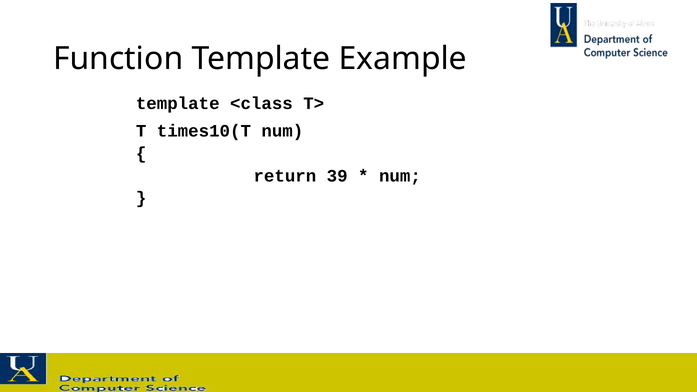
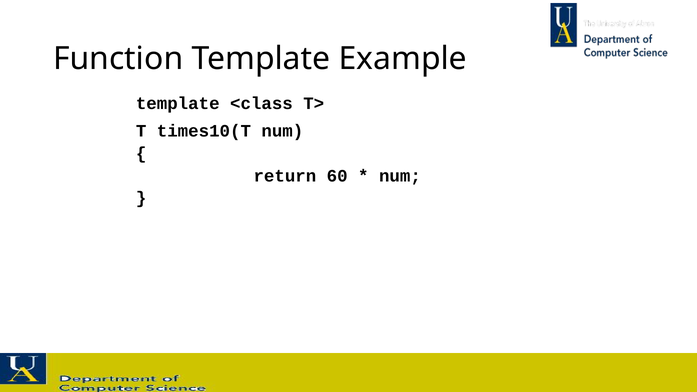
39: 39 -> 60 (337, 176)
